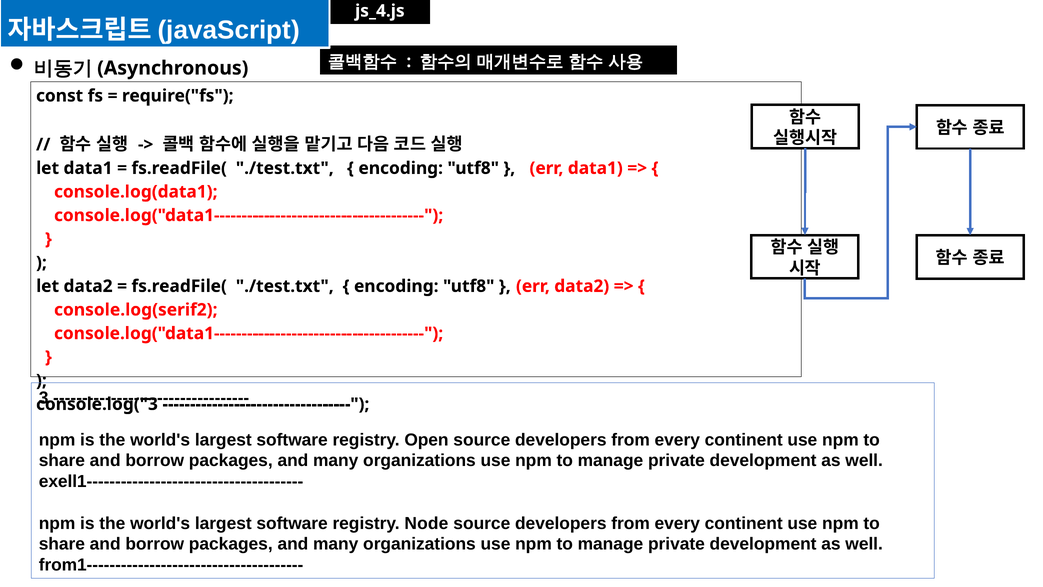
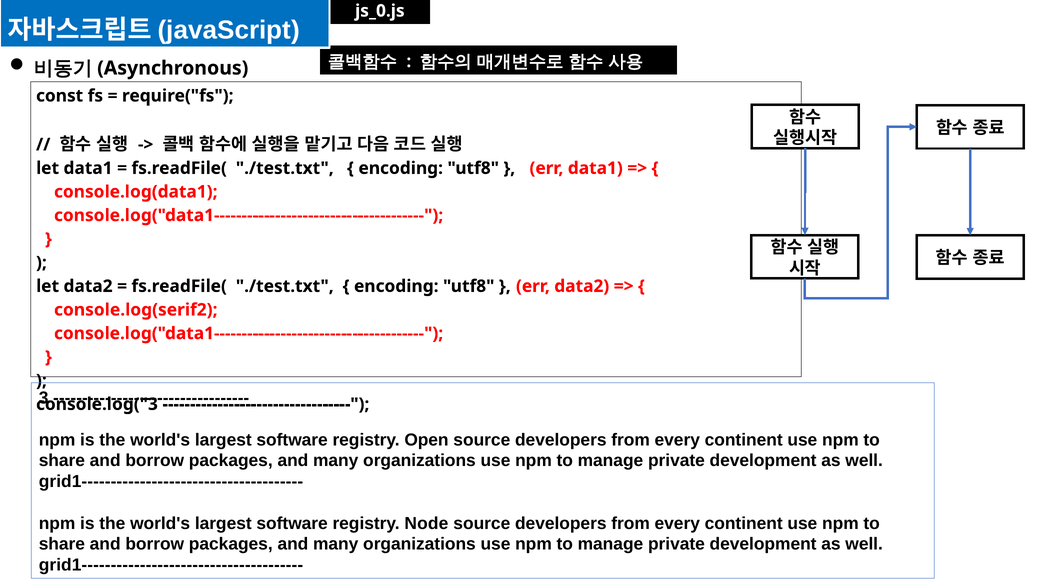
js_4.js: js_4.js -> js_0.js (380, 11)
exell1--------------------------------------: exell1-------------------------------------- -> grid1-------------------------------------- (171, 481)
from1--------------------------------------: from1-------------------------------------- -> grid1-------------------------------------- (171, 565)
